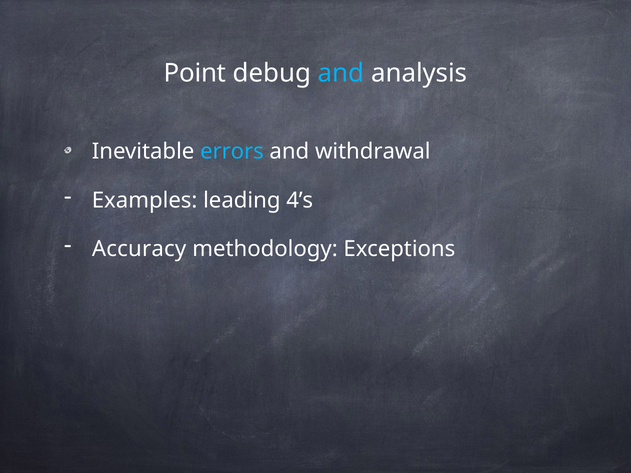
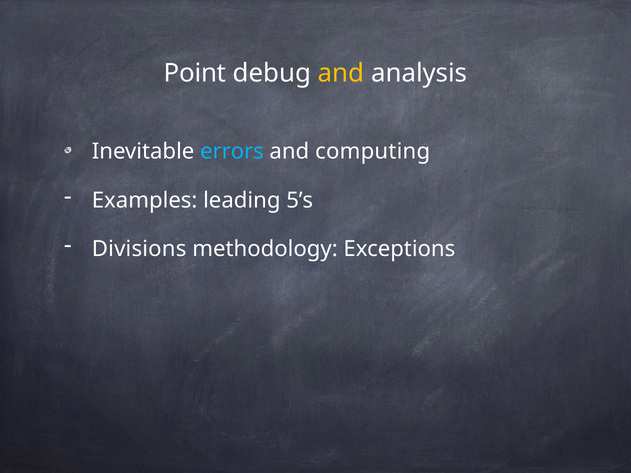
and colour: light blue -> yellow (341, 73)
withdrawal: withdrawal -> computing (373, 152)
4’s: 4’s -> 5’s (300, 200)
Accuracy: Accuracy -> Divisions (139, 249)
